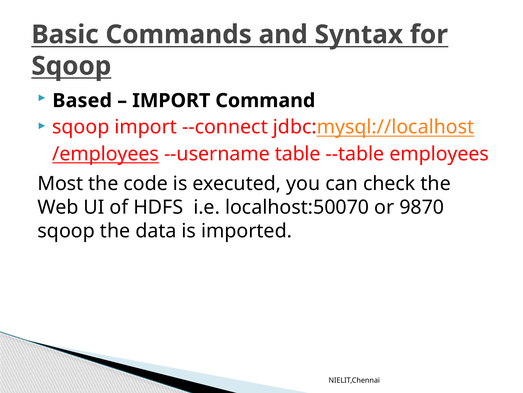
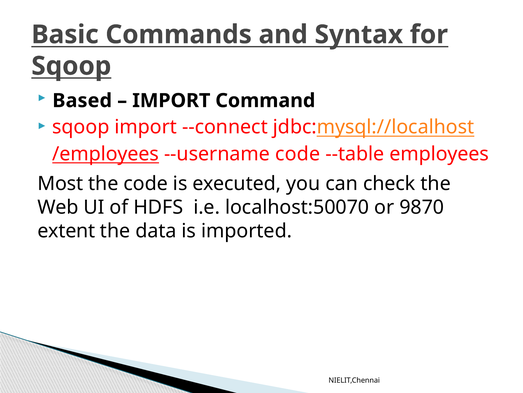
--username table: table -> code (298, 154)
sqoop: sqoop -> extent (66, 230)
